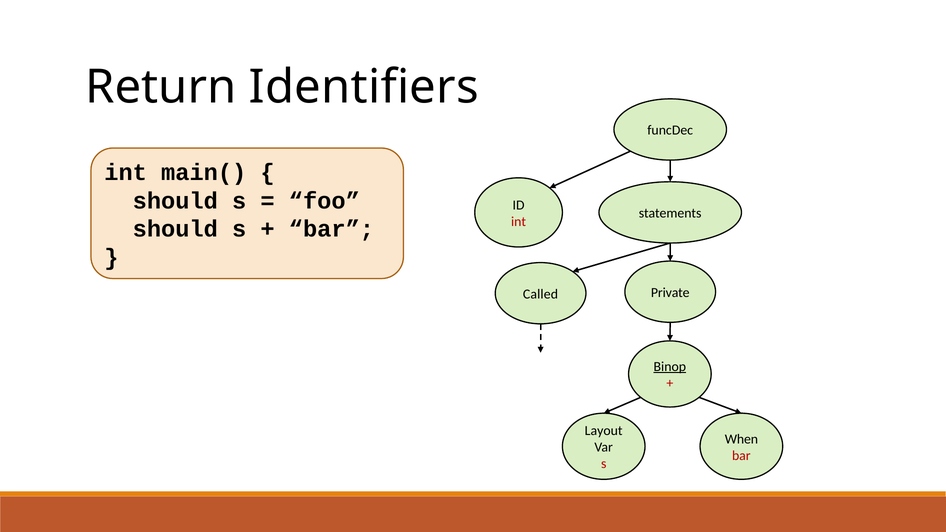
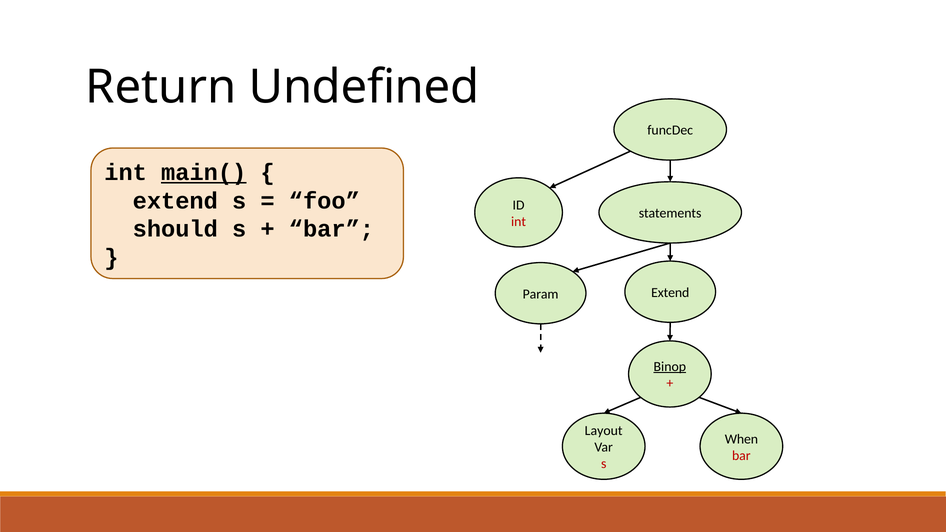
Identifiers: Identifiers -> Undefined (364, 87)
main( underline: none -> present (204, 172)
should: should -> extend (175, 201)
Private: Private -> Extend (670, 293)
Called: Called -> Param (541, 294)
